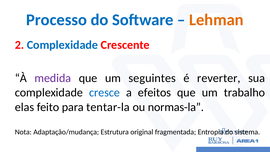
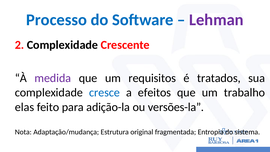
Lehman colour: orange -> purple (216, 20)
Complexidade colour: blue -> black (62, 45)
seguintes: seguintes -> requisitos (152, 78)
reverter: reverter -> tratados (219, 78)
tentar-la: tentar-la -> adição-la (108, 107)
normas-la: normas-la -> versões-la (176, 107)
